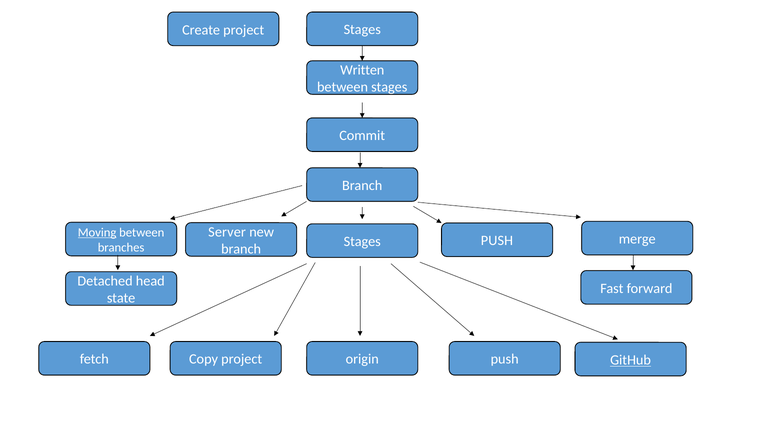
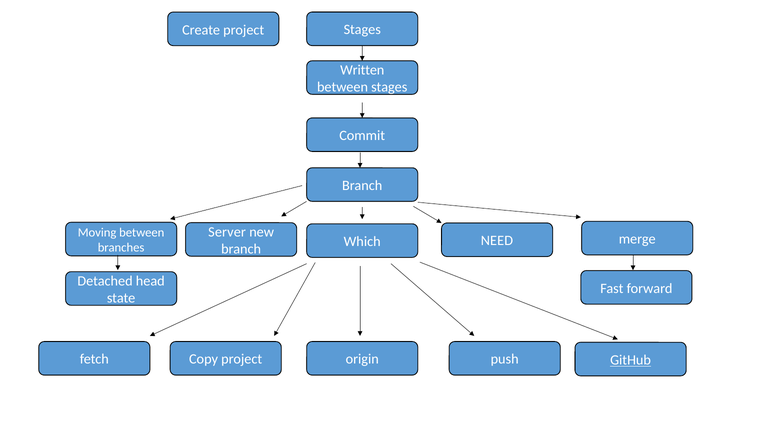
Moving underline: present -> none (97, 233)
PUSH: PUSH -> NEED (497, 241)
Stages: Stages -> Which (362, 242)
